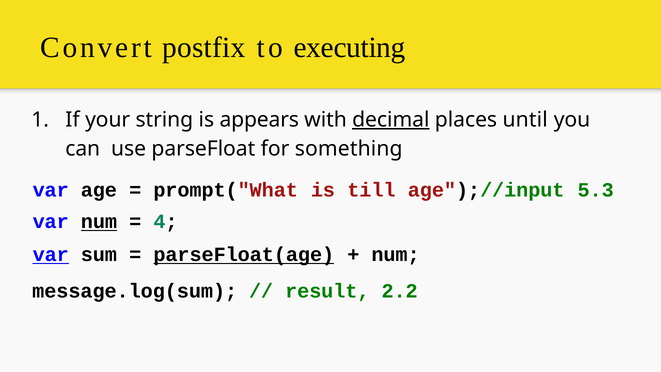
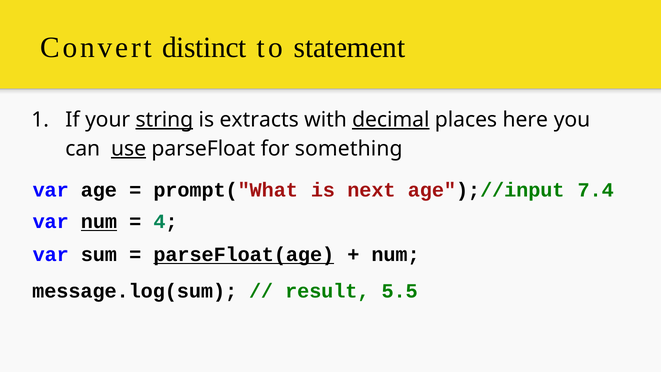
postfix: postfix -> distinct (204, 48)
executing: executing -> statement (349, 48)
string underline: none -> present (164, 120)
appears: appears -> extracts (259, 120)
until: until -> here (525, 120)
use underline: none -> present (129, 148)
till: till -> next (371, 190)
5.3: 5.3 -> 7.4 (596, 190)
var underline: present -> none (51, 255)
2.2: 2.2 -> 5.5 (400, 291)
